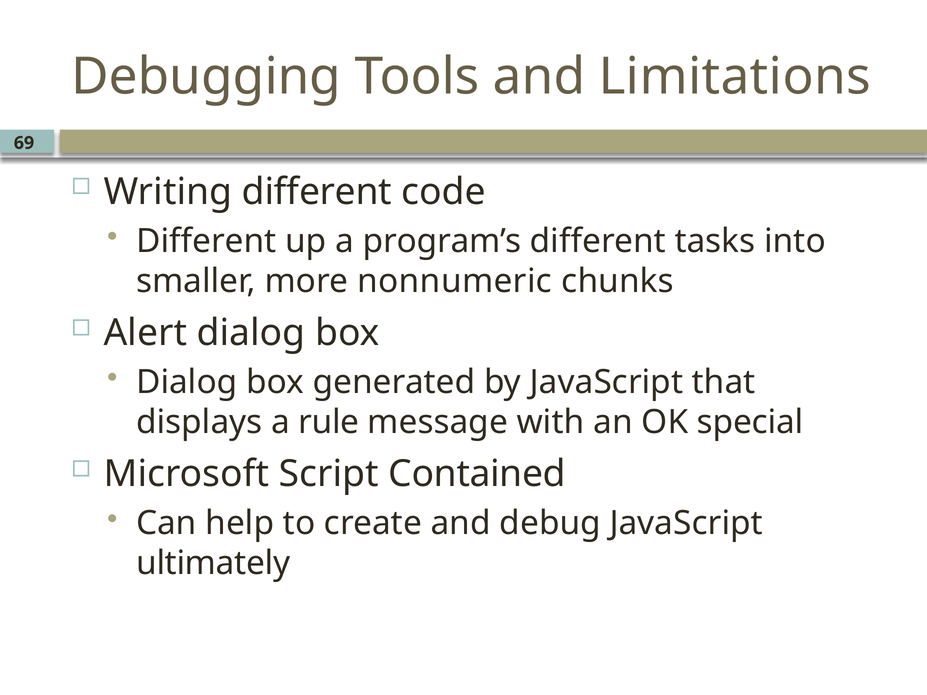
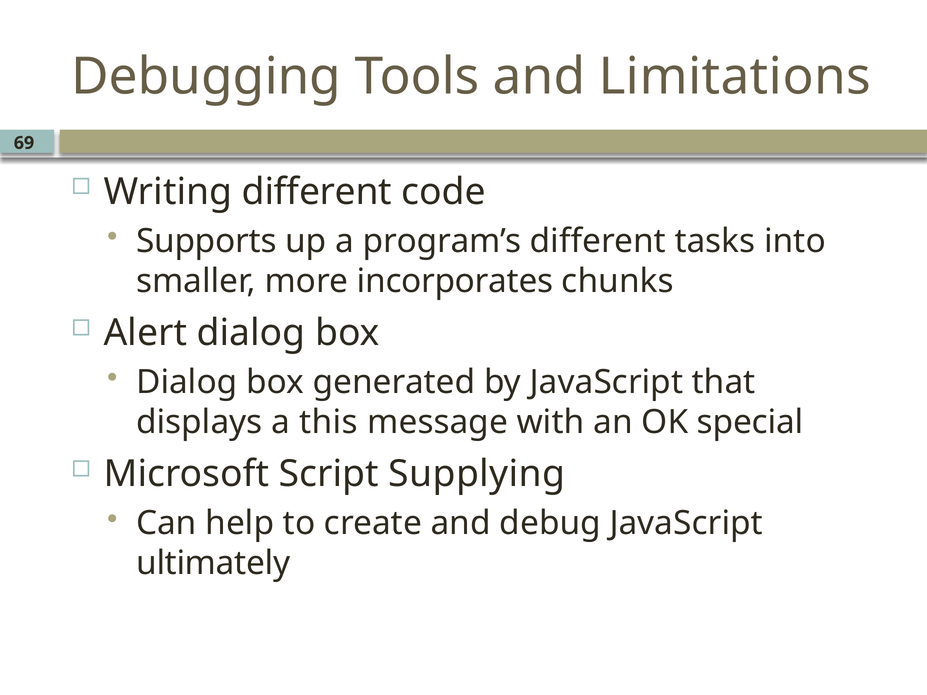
Different: Different -> Supports (206, 241)
nonnumeric: nonnumeric -> incorporates (455, 281)
rule: rule -> this (328, 422)
Contained: Contained -> Supplying (477, 474)
